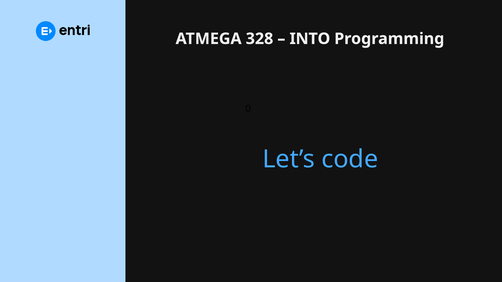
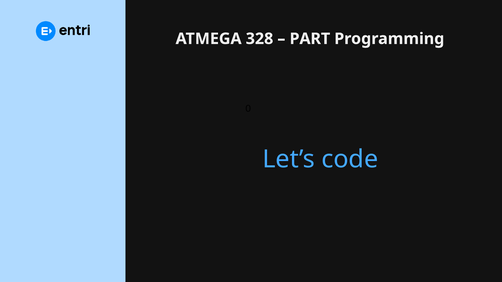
INTO: INTO -> PART (310, 39)
